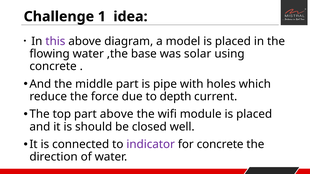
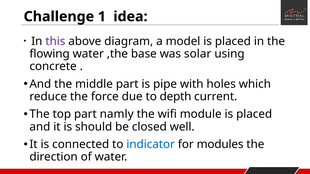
part above: above -> namly (117, 114)
indicator colour: purple -> blue (151, 145)
for concrete: concrete -> modules (220, 145)
